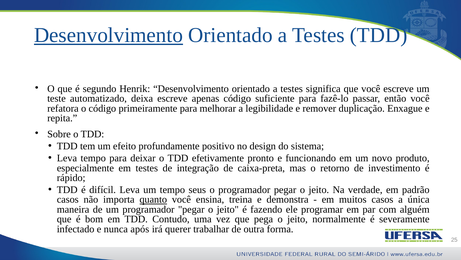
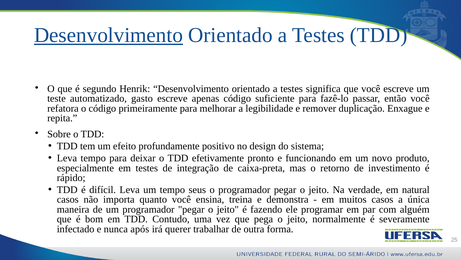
deixa: deixa -> gasto (142, 98)
padrão: padrão -> natural (416, 189)
quanto underline: present -> none (153, 199)
